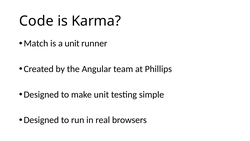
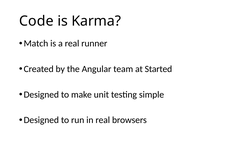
a unit: unit -> real (72, 43)
Phillips: Phillips -> Started (158, 69)
